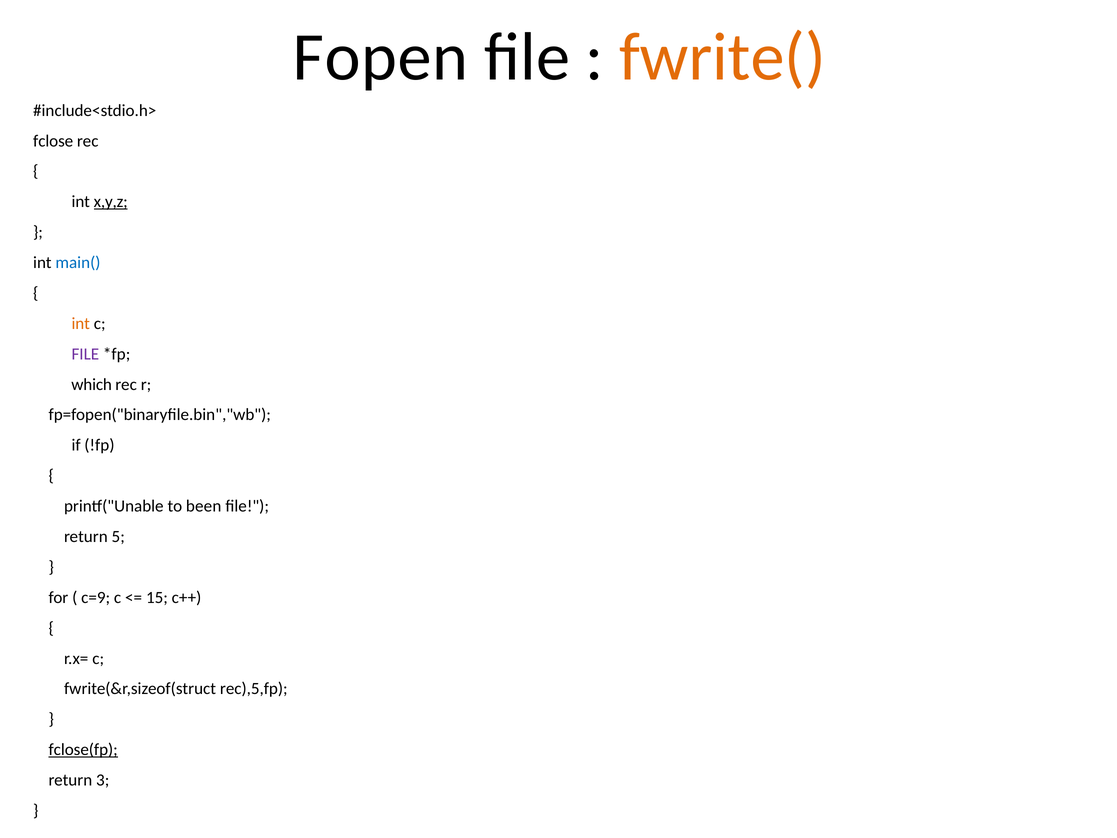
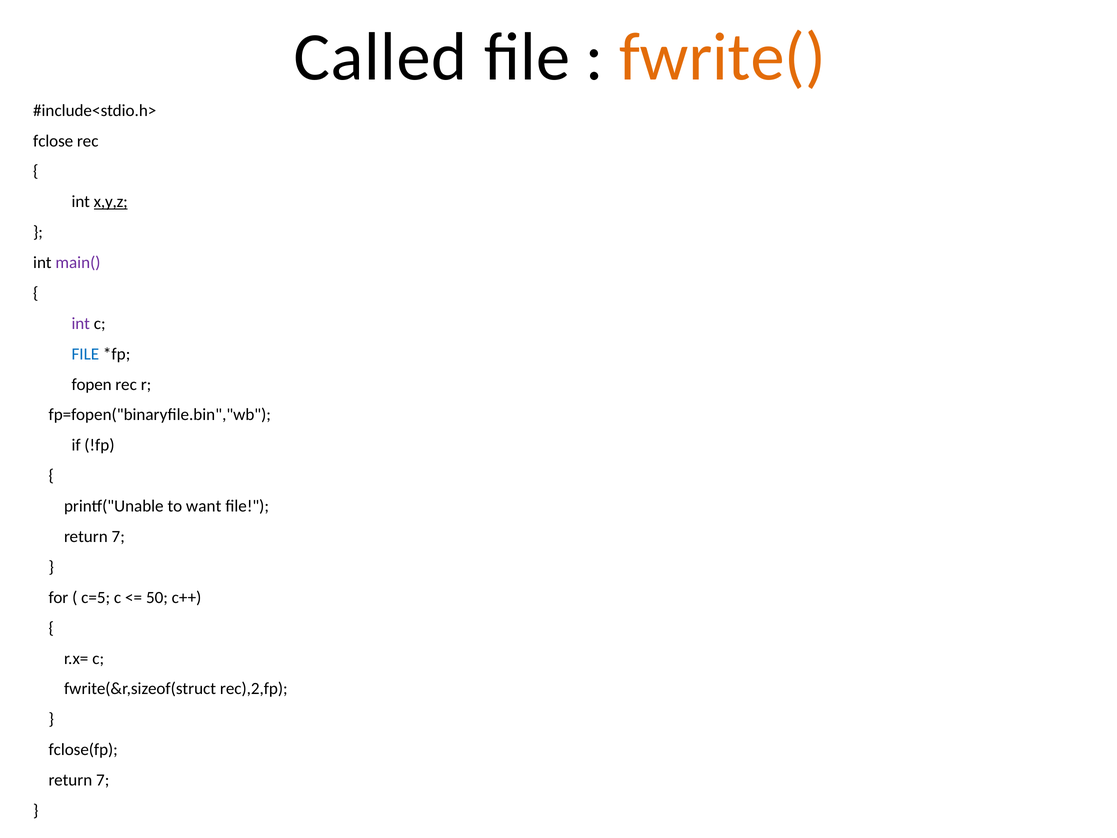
Fopen: Fopen -> Called (380, 57)
main( colour: blue -> purple (78, 263)
int colour: orange -> purple (81, 323)
FILE colour: purple -> blue (85, 354)
which: which -> fopen (92, 384)
been: been -> want (204, 506)
5: 5 -> 7 (118, 536)
c=9: c=9 -> c=5 (96, 597)
15: 15 -> 50 (157, 597)
rec),5,fp: rec),5,fp -> rec),2,fp (254, 689)
fclose(fp underline: present -> none (83, 749)
3: 3 -> 7 (103, 780)
